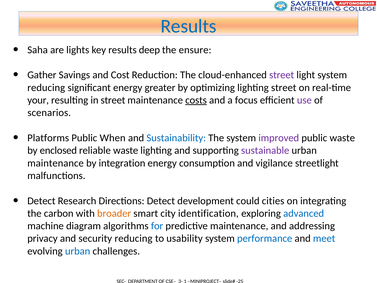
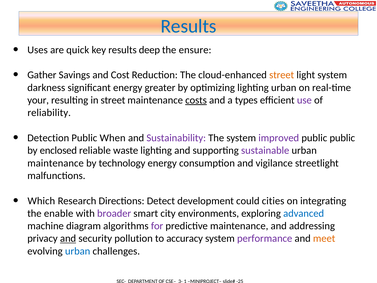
Saha: Saha -> Uses (38, 50)
lights: lights -> quick (78, 50)
street colour: purple -> orange (282, 75)
reducing: reducing -> darkness (46, 87)
lighting street: street -> urban (284, 87)
focus: focus -> types (246, 100)
scenarios: scenarios -> reliability (49, 113)
Platforms: Platforms -> Detection (48, 138)
Sustainability colour: blue -> purple (176, 138)
public waste: waste -> public (342, 138)
integration: integration -> technology (122, 163)
Detect: Detect -> Which (41, 201)
carbon: carbon -> enable (59, 213)
broader colour: orange -> purple (114, 213)
identification: identification -> environments (208, 213)
for colour: blue -> purple (157, 226)
and underline: none -> present (68, 238)
security reducing: reducing -> pollution (134, 238)
usability: usability -> accuracy (185, 238)
performance colour: blue -> purple (265, 238)
meet colour: blue -> orange (324, 238)
